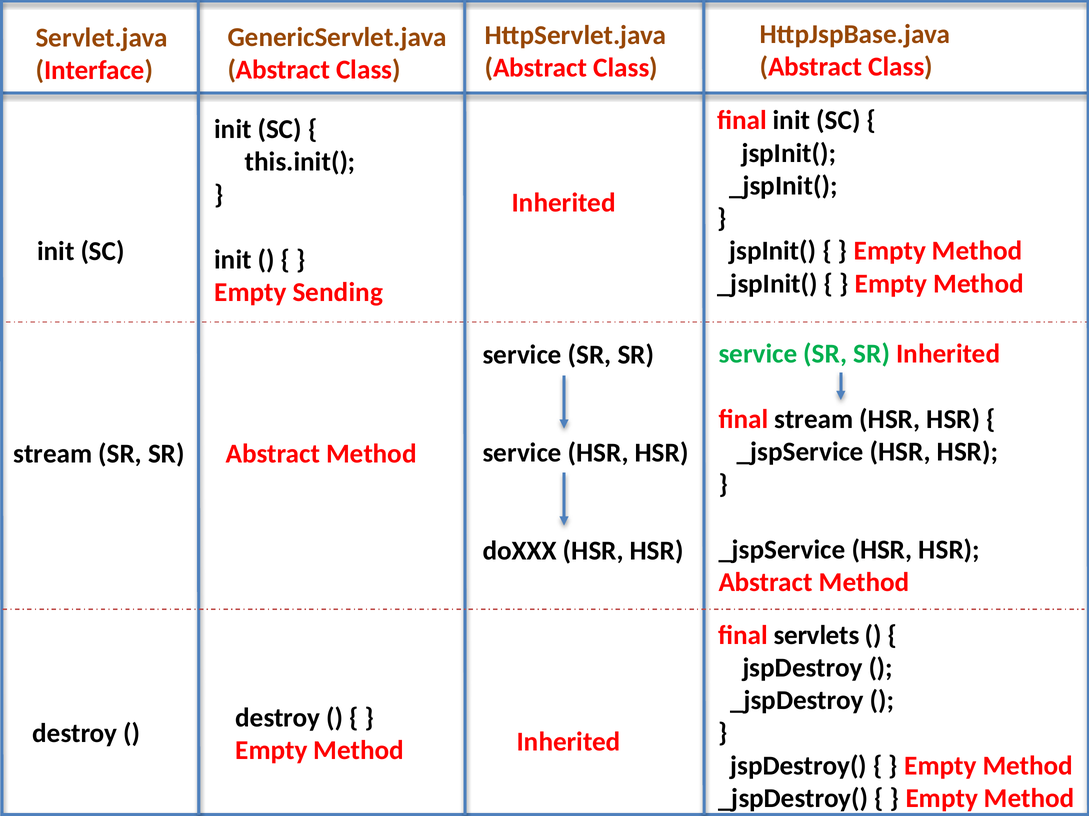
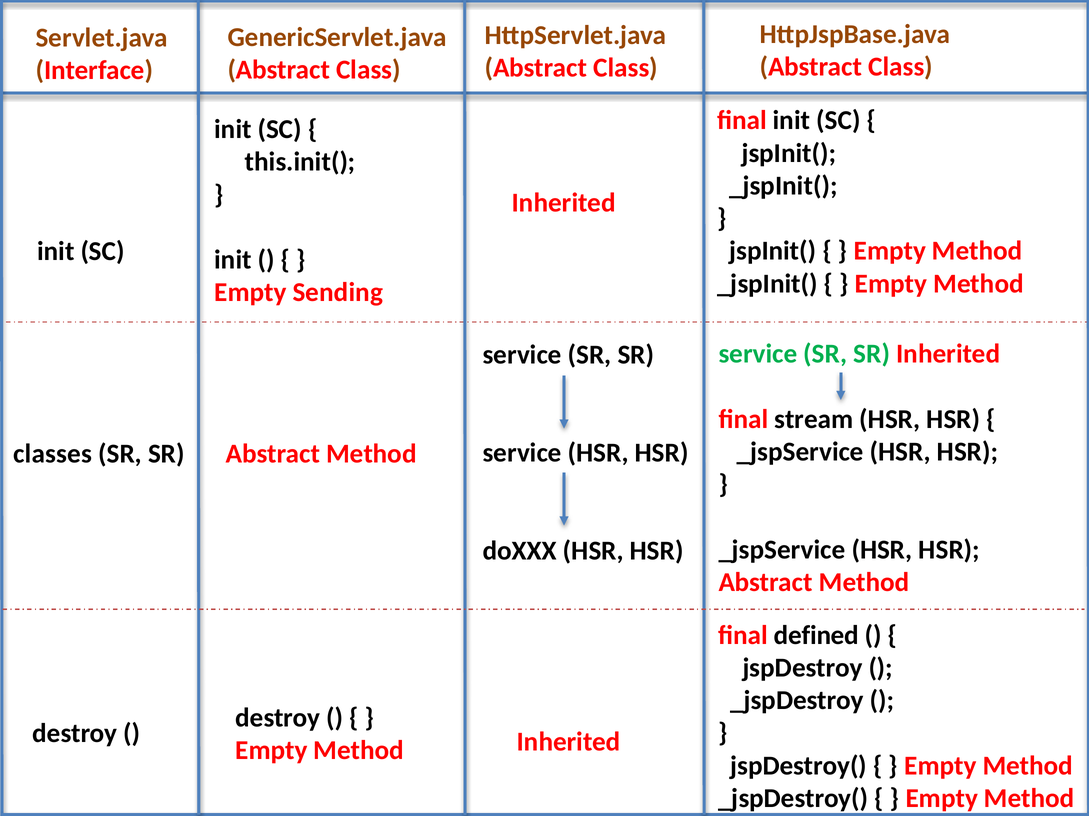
stream: stream -> classes (53, 454)
servlets: servlets -> defined (816, 636)
